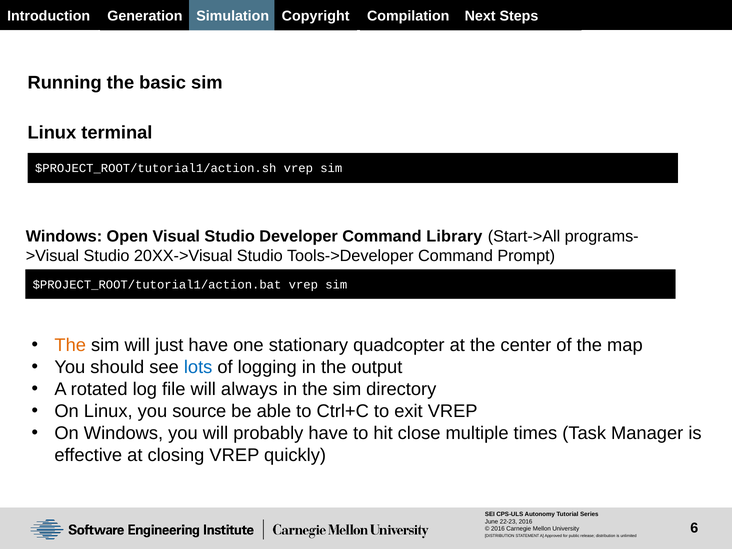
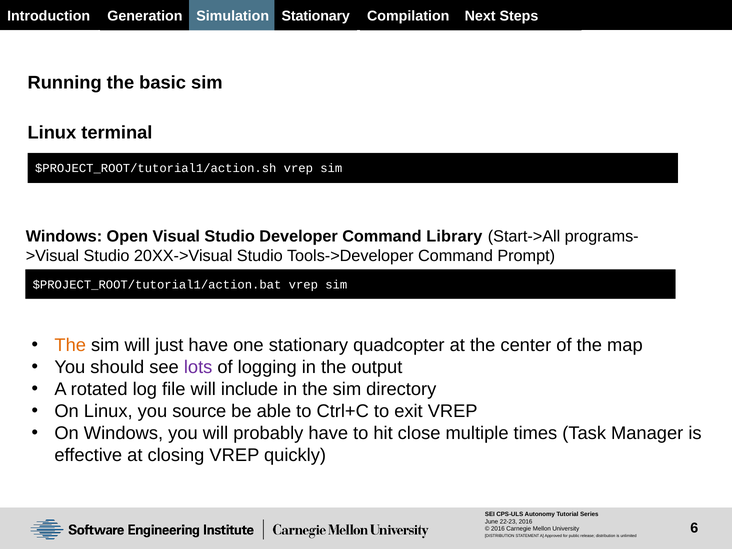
Simulation Copyright: Copyright -> Stationary (316, 16)
lots colour: blue -> purple (198, 367)
always: always -> include (250, 389)
